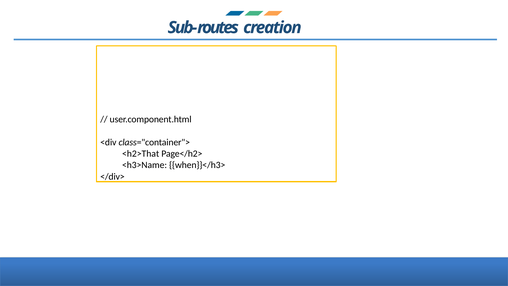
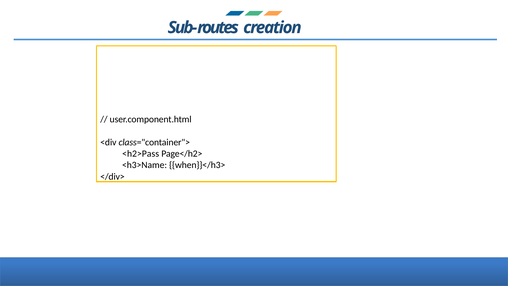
<h2>That: <h2>That -> <h2>Pass (141, 154)
